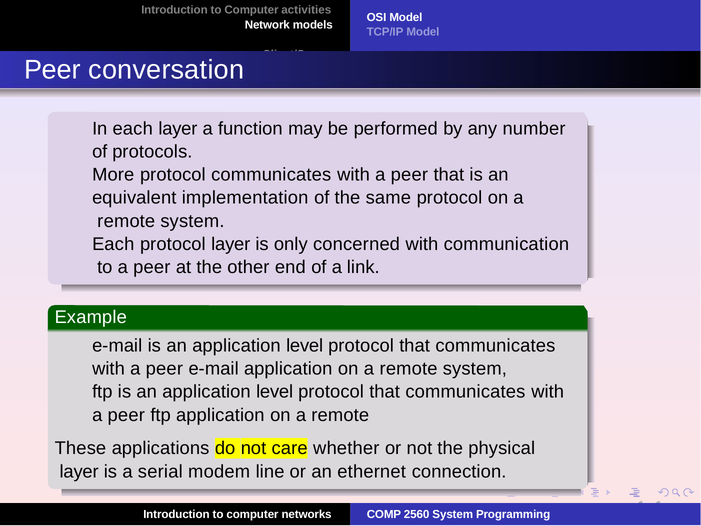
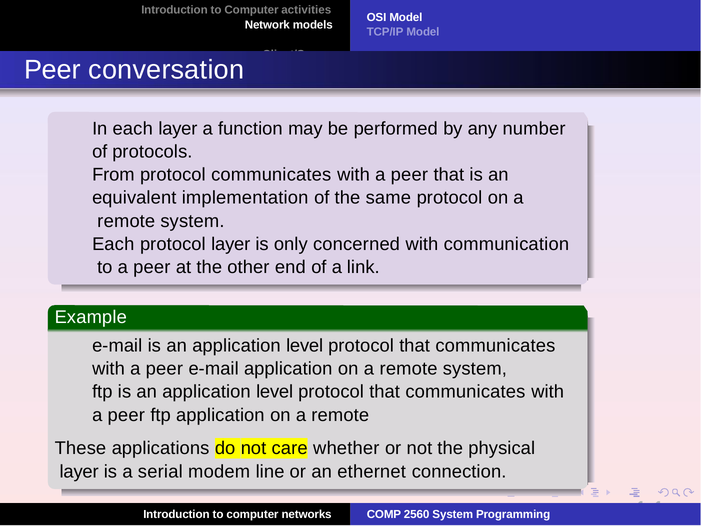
More: More -> From (113, 175)
